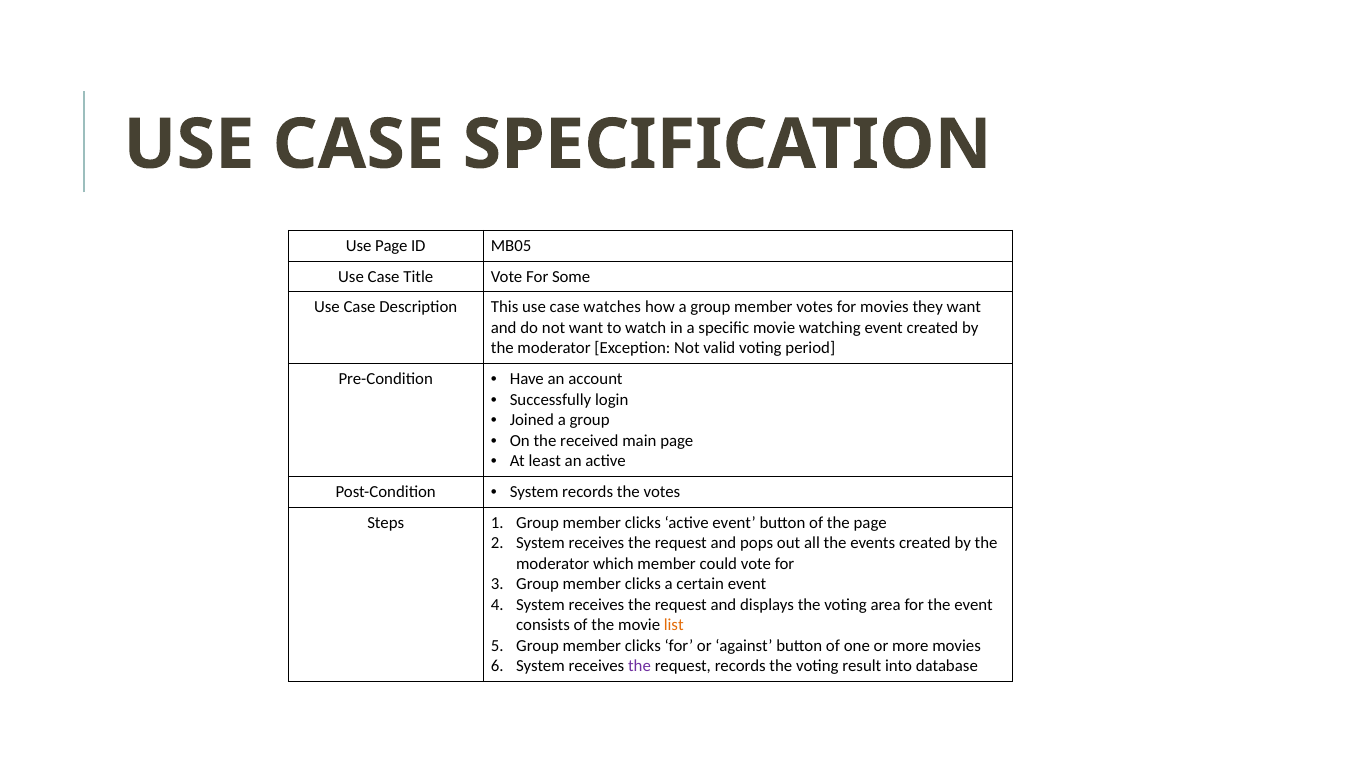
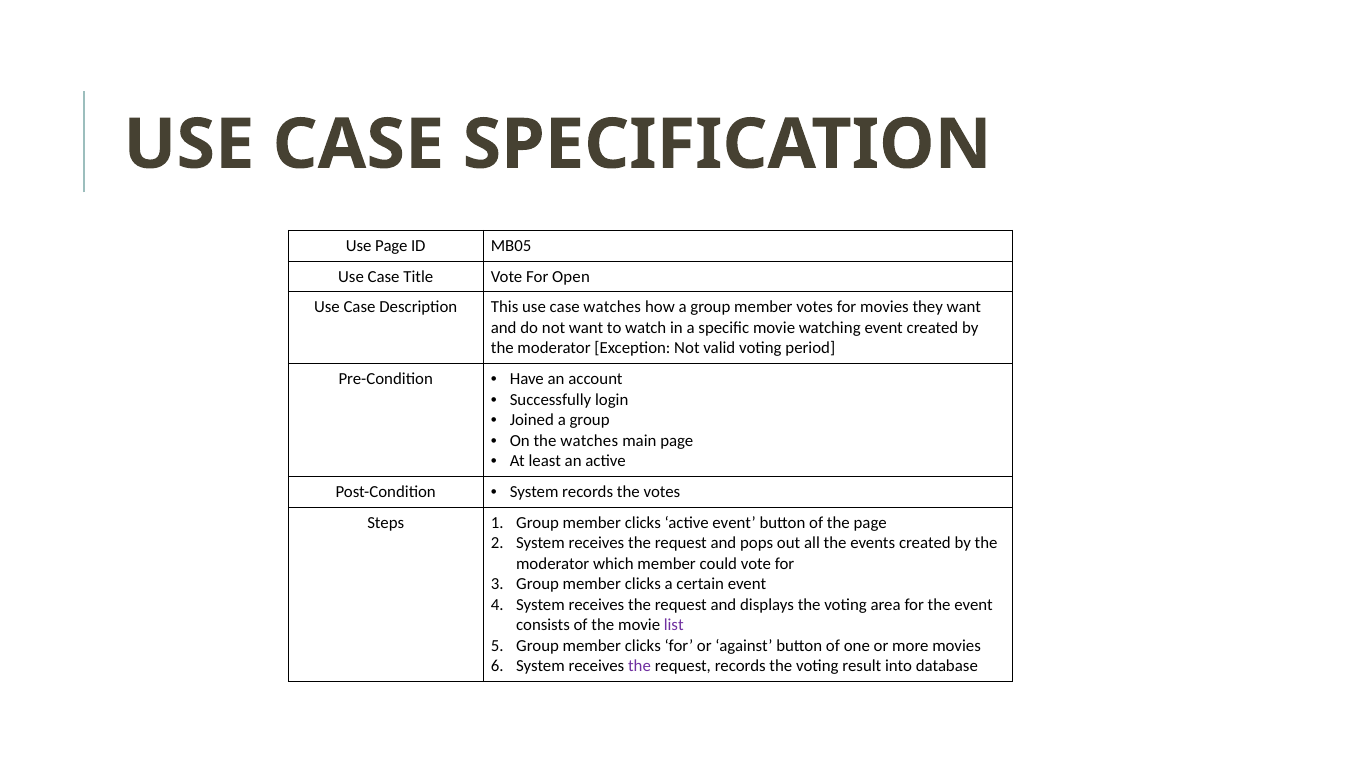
Some: Some -> Open (571, 277)
the received: received -> watches (589, 441)
list colour: orange -> purple (674, 625)
